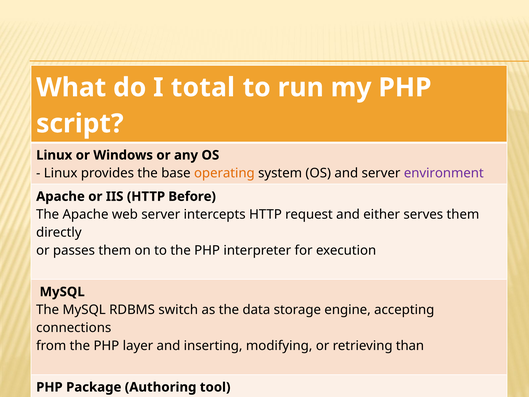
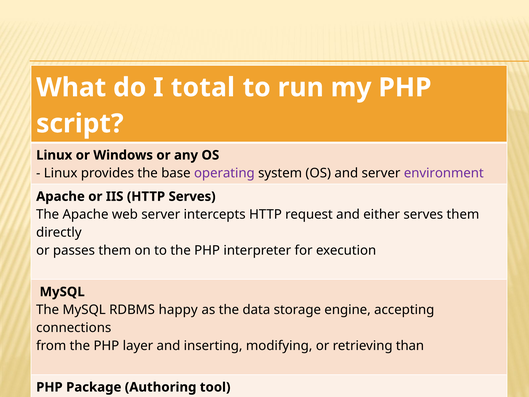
operating colour: orange -> purple (224, 173)
HTTP Before: Before -> Serves (192, 196)
switch: switch -> happy (178, 310)
